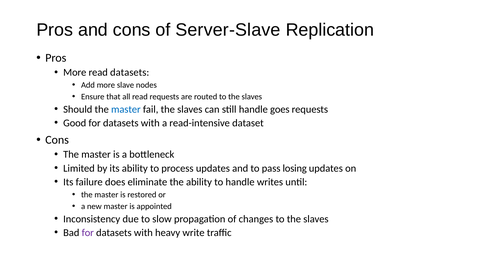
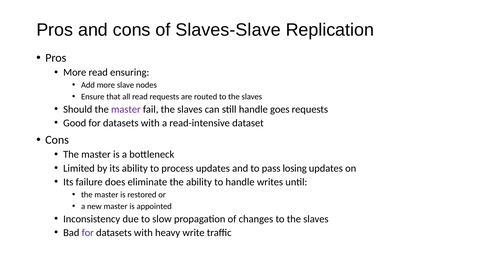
Server-Slave: Server-Slave -> Slaves-Slave (228, 30)
read datasets: datasets -> ensuring (130, 72)
master colour: blue -> purple (126, 109)
